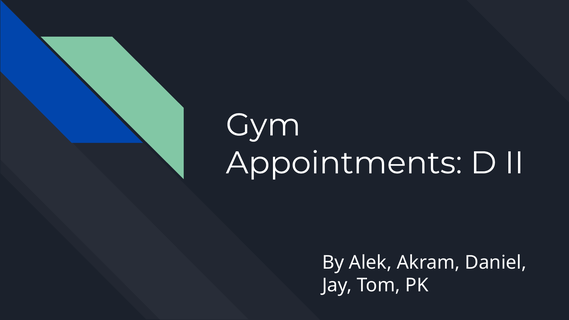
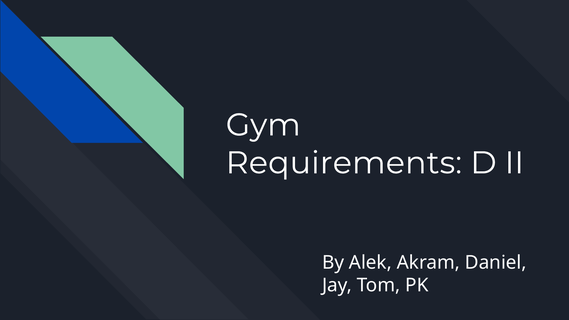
Appointments: Appointments -> Requirements (344, 163)
